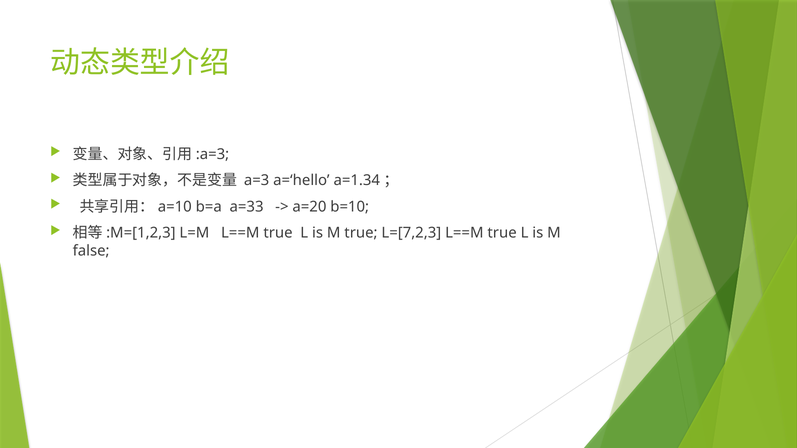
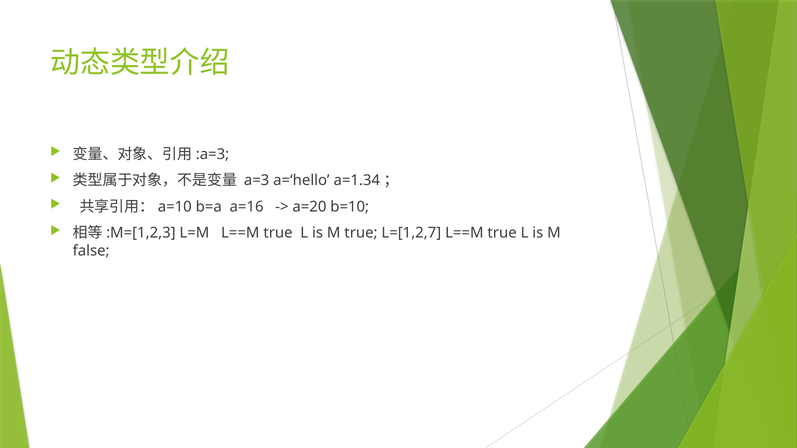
a=33: a=33 -> a=16 (247, 207)
L=[7,2,3: L=[7,2,3 -> L=[1,2,7 (411, 233)
